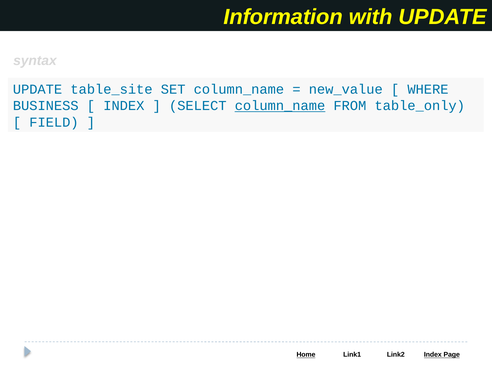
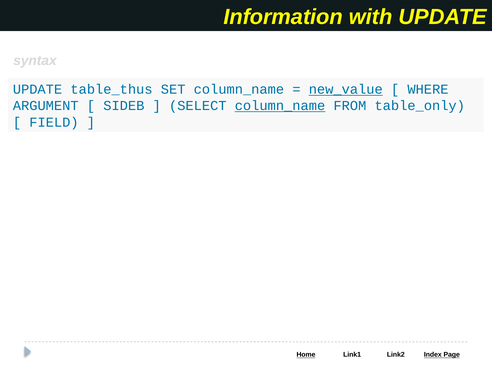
table_site: table_site -> table_thus (111, 89)
new_value underline: none -> present (346, 89)
BUSINESS: BUSINESS -> ARGUMENT (46, 106)
INDEX: INDEX -> SIDEB (124, 106)
